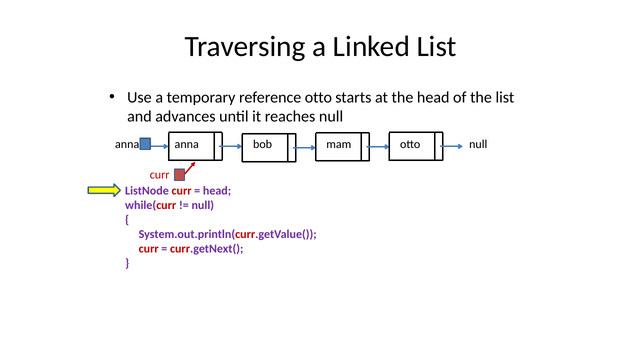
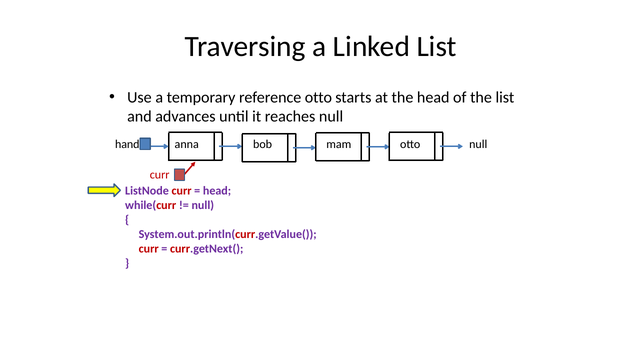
anna: anna -> hand (127, 145)
